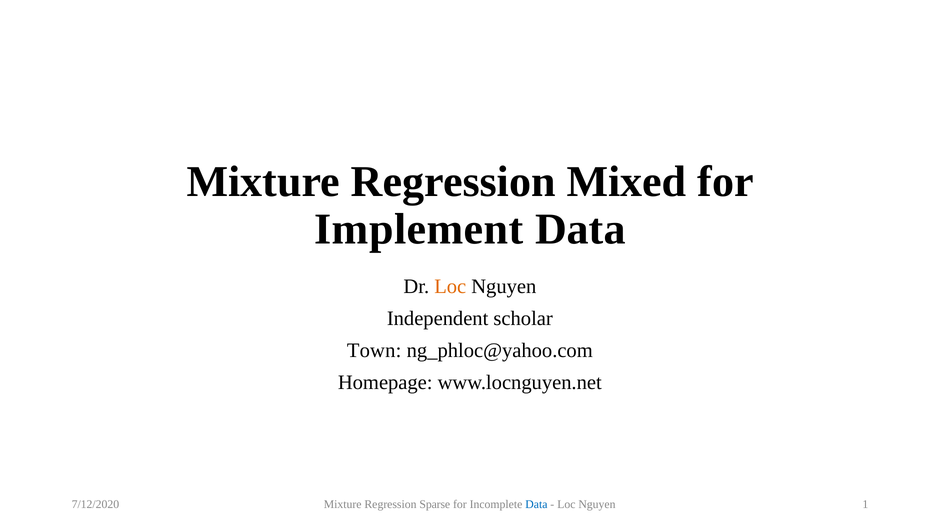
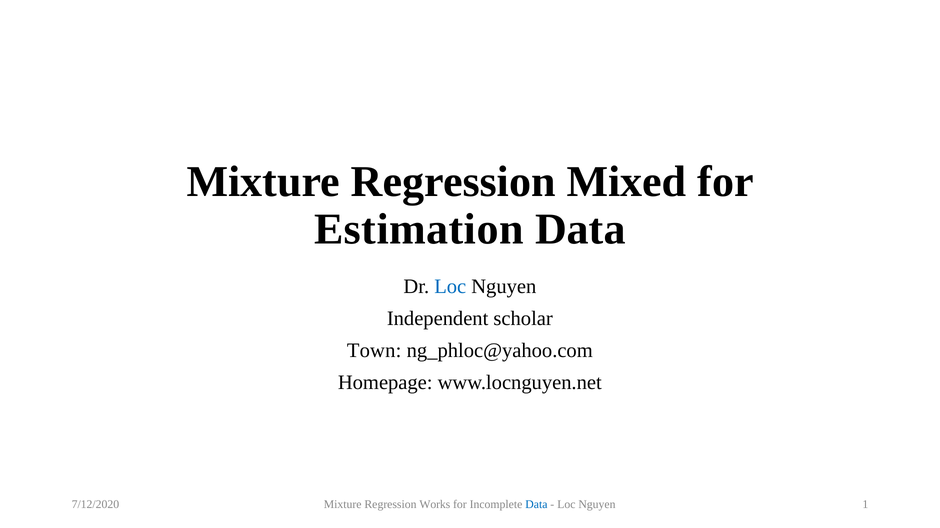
Implement: Implement -> Estimation (419, 230)
Loc colour: orange -> blue (450, 287)
Sparse: Sparse -> Works (435, 505)
